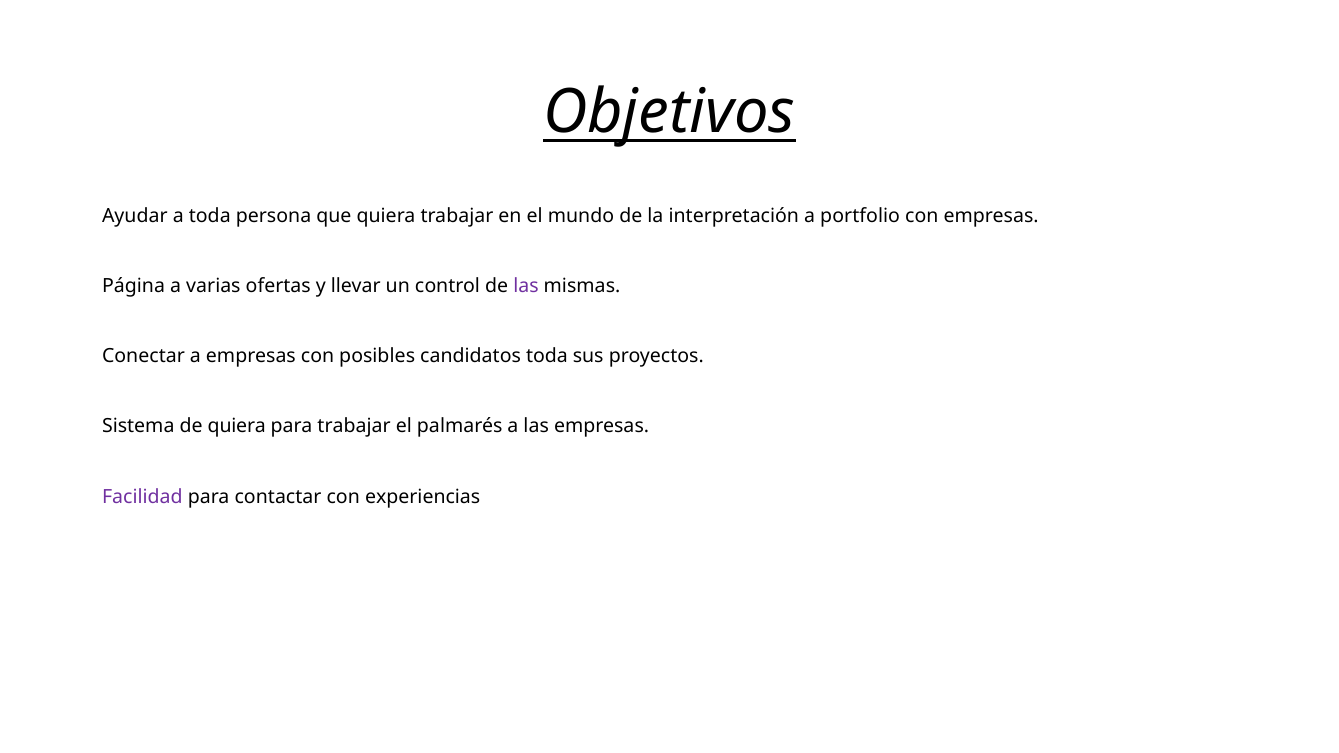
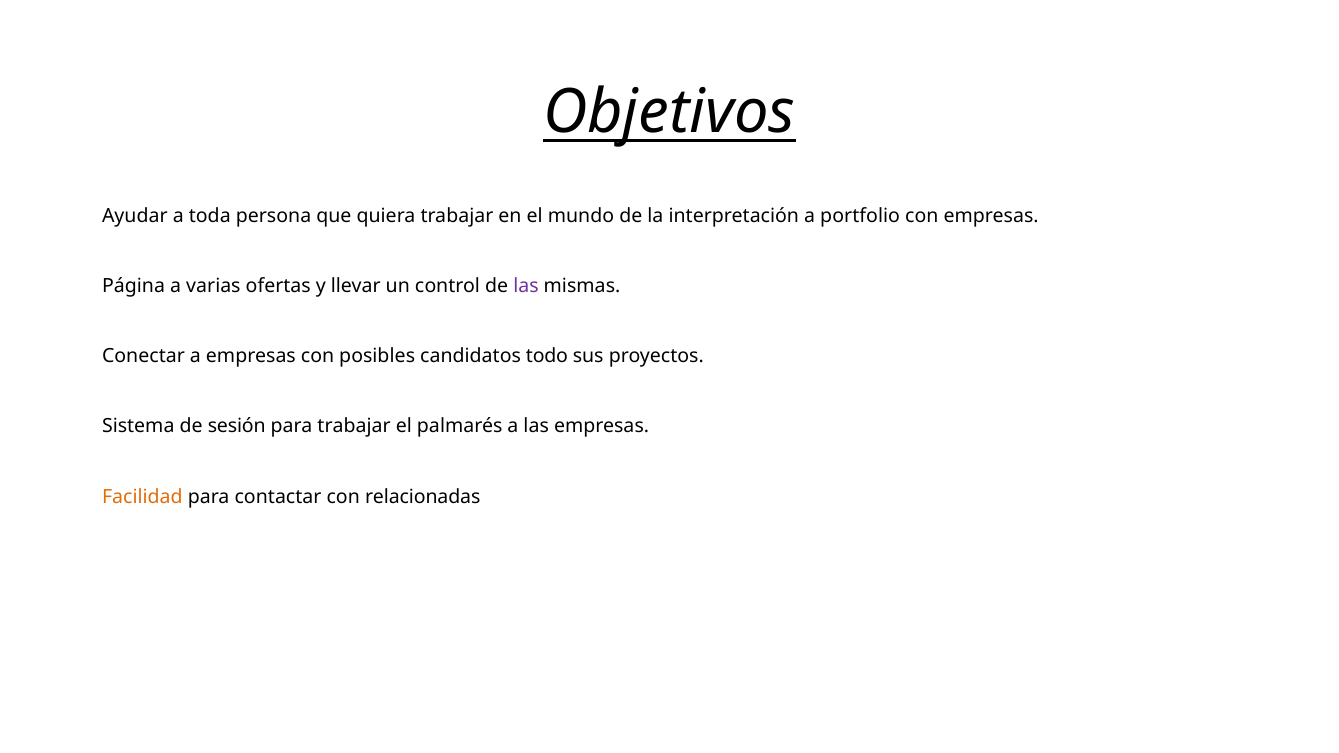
candidatos toda: toda -> todo (547, 356)
de quiera: quiera -> sesión (237, 427)
Facilidad colour: purple -> orange (142, 497)
experiencias: experiencias -> relacionadas (423, 497)
